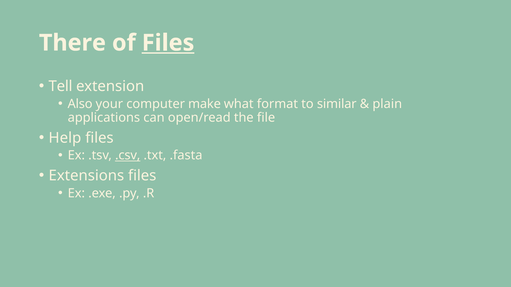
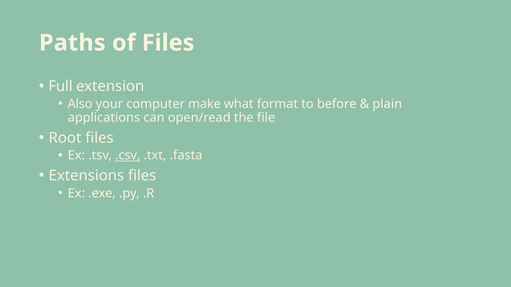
There: There -> Paths (72, 43)
Files underline: present -> none (168, 43)
Tell: Tell -> Full (61, 86)
similar: similar -> before (337, 104)
Help: Help -> Root (65, 138)
